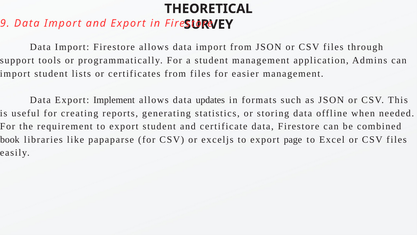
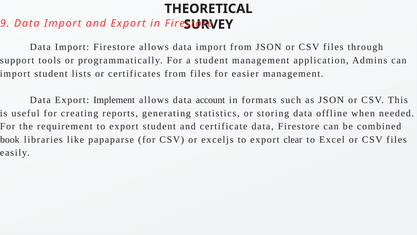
updates: updates -> account (210, 100)
page: page -> clear (293, 139)
